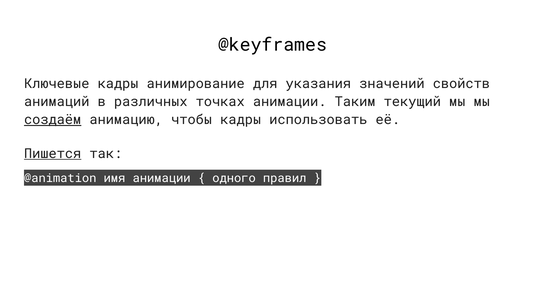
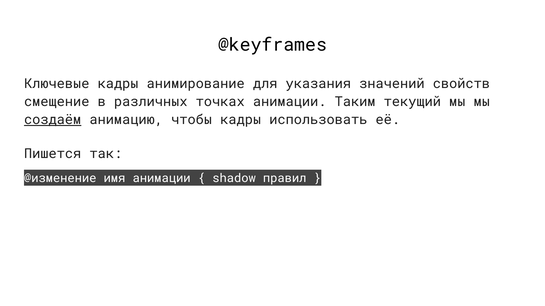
анимаций: анимаций -> смещение (57, 102)
Пишется underline: present -> none (53, 154)
@animation: @animation -> @изменение (60, 179)
одного: одного -> shadow (234, 179)
